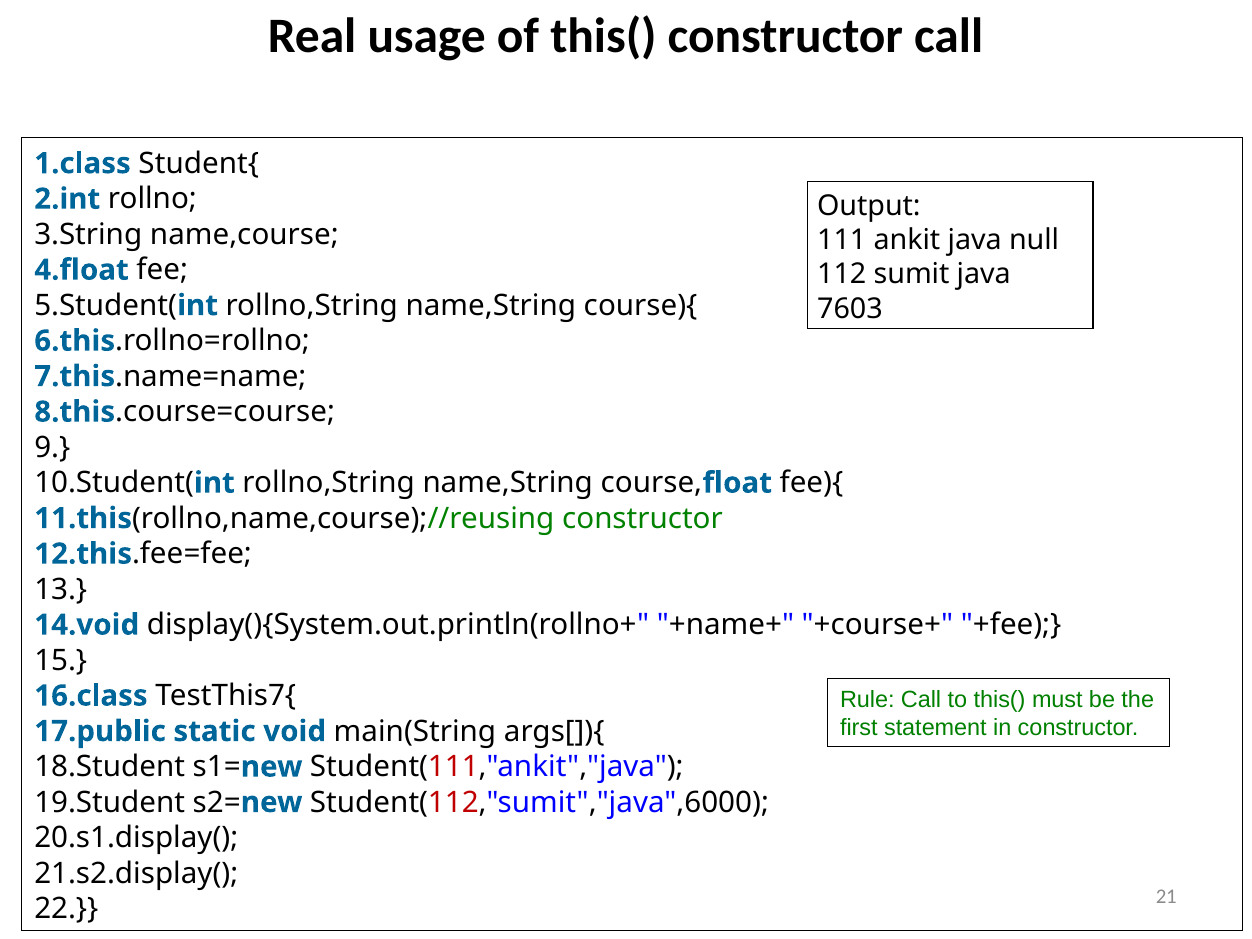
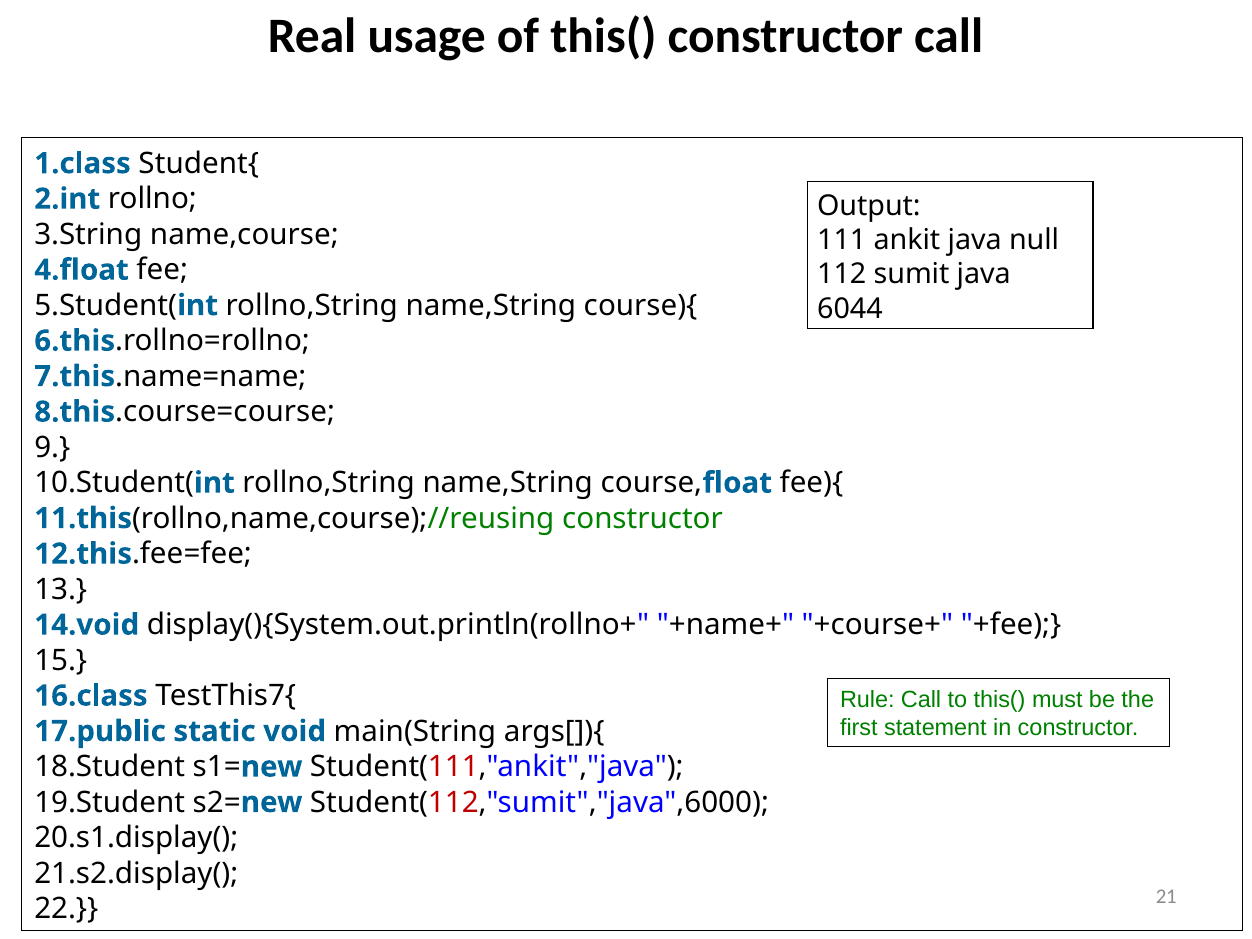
7603: 7603 -> 6044 (850, 309)
